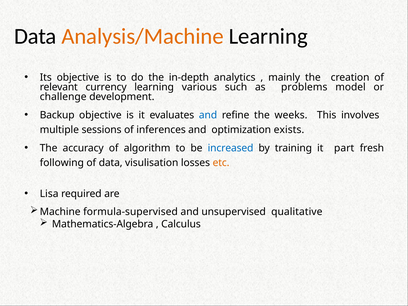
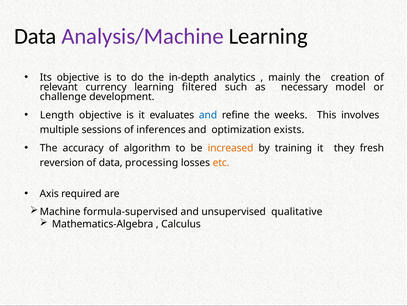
Analysis/Machine colour: orange -> purple (143, 36)
various: various -> filtered (199, 87)
problems: problems -> necessary (304, 87)
Backup: Backup -> Length (57, 115)
increased colour: blue -> orange (231, 148)
part: part -> they (344, 148)
following: following -> reversion (62, 163)
visulisation: visulisation -> processing (152, 163)
Lisa: Lisa -> Axis (49, 194)
